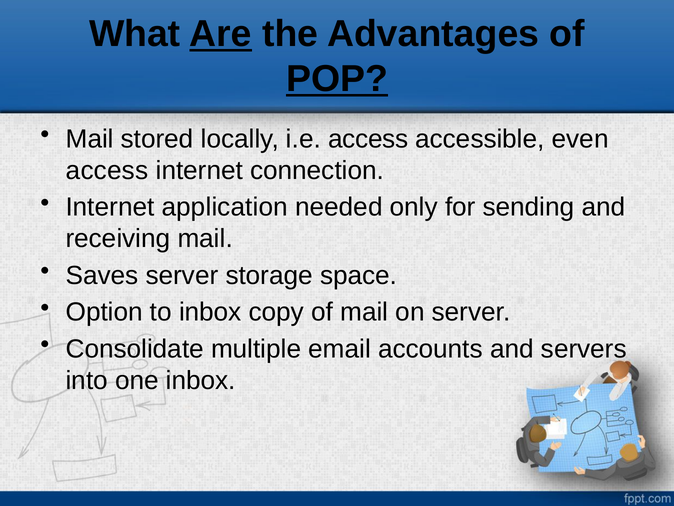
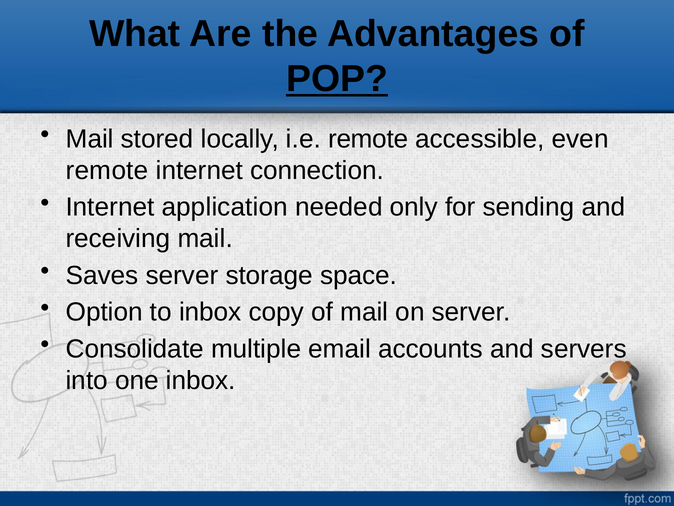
Are underline: present -> none (221, 34)
i.e access: access -> remote (368, 139)
access: access -> remote (107, 170)
